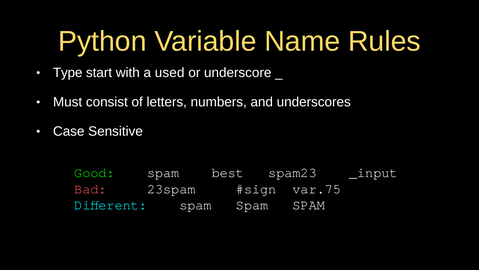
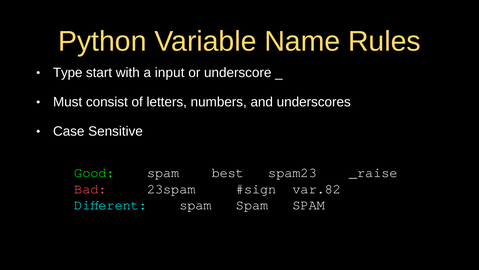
used: used -> input (170, 72)
_input: _input -> _raise (373, 172)
var.75: var.75 -> var.82 (317, 189)
